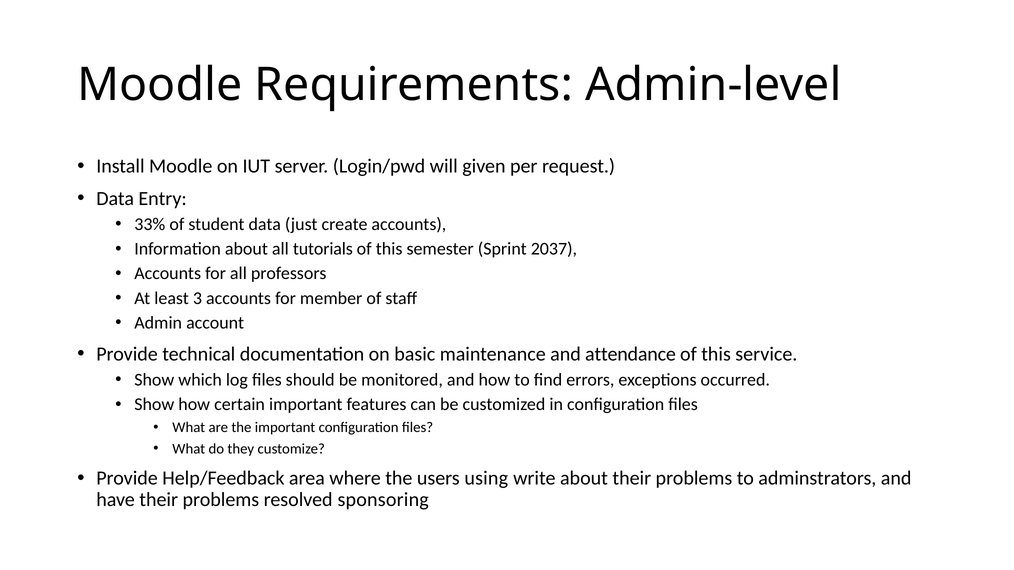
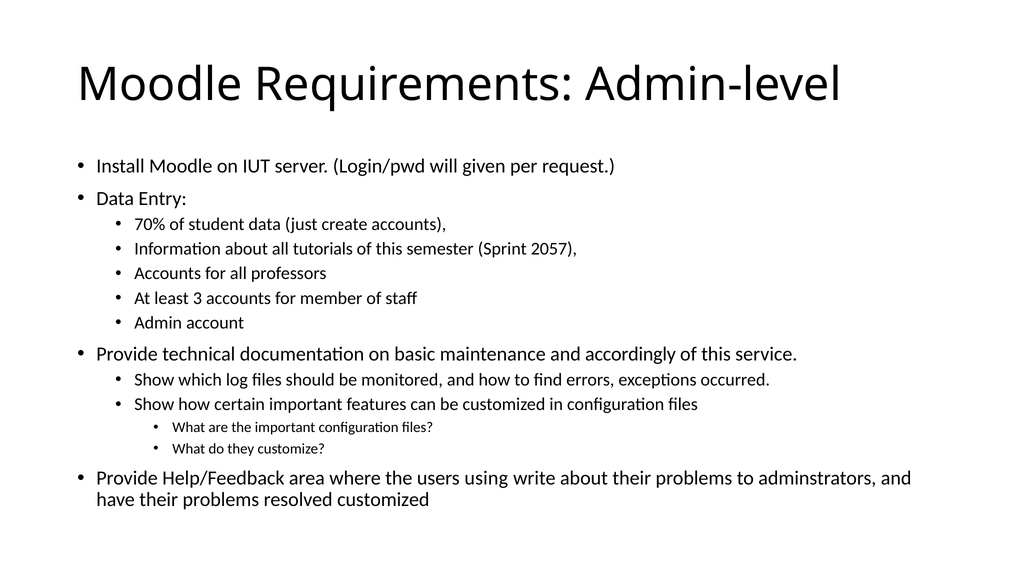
33%: 33% -> 70% (150, 224)
2037: 2037 -> 2057 (554, 249)
attendance: attendance -> accordingly (631, 354)
resolved sponsoring: sponsoring -> customized (383, 500)
